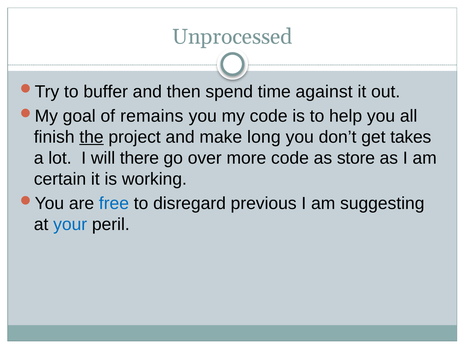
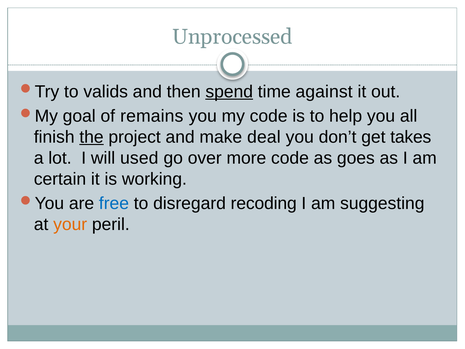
buffer: buffer -> valids (106, 92)
spend underline: none -> present (229, 92)
long: long -> deal (264, 137)
there: there -> used (139, 158)
store: store -> goes (356, 158)
previous: previous -> recoding (264, 203)
your colour: blue -> orange (70, 224)
